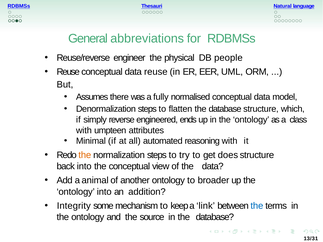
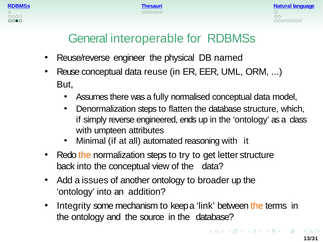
abbreviations: abbreviations -> interoperable (147, 38)
people: people -> named (228, 58)
does: does -> letter (228, 155)
animal: animal -> issues (95, 181)
the colour: blue -> orange (257, 206)
